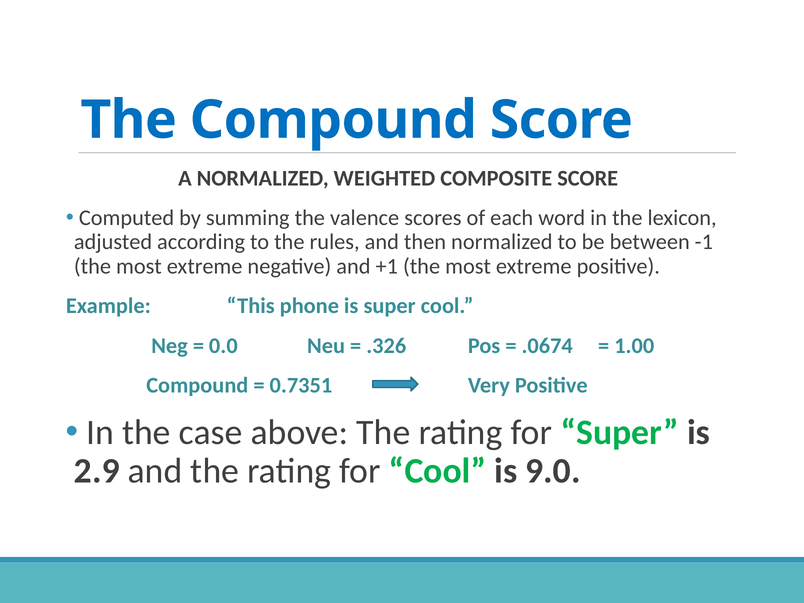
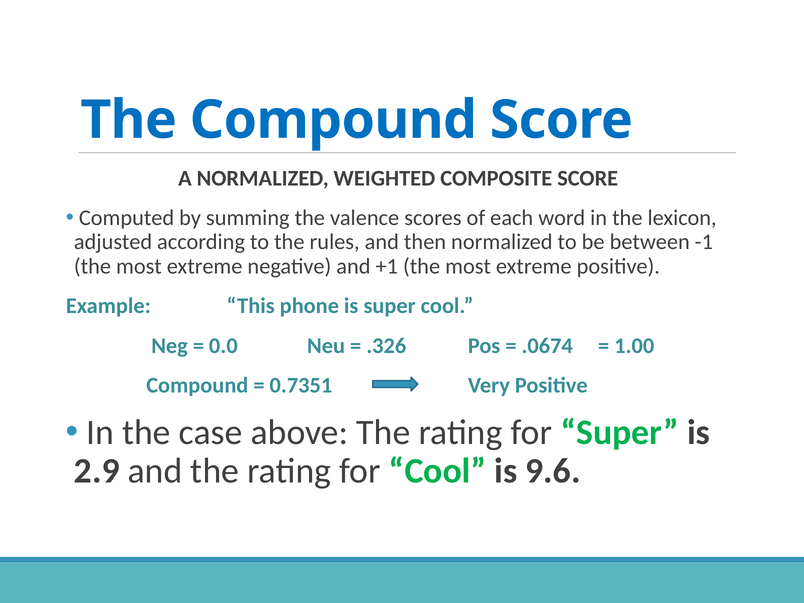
9.0: 9.0 -> 9.6 (553, 471)
